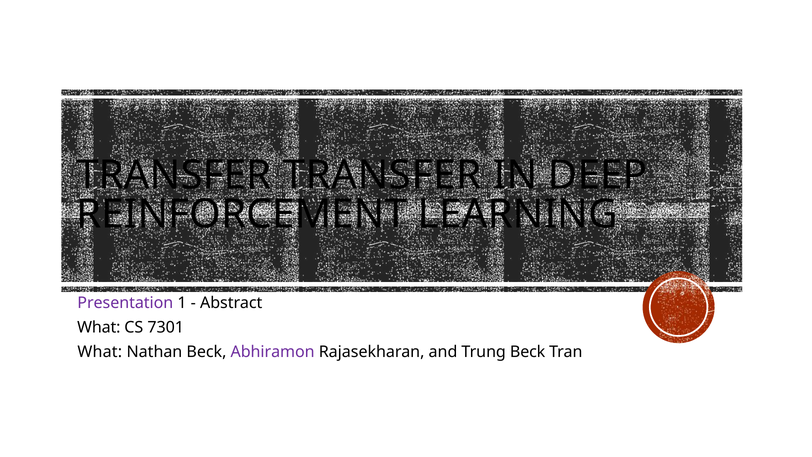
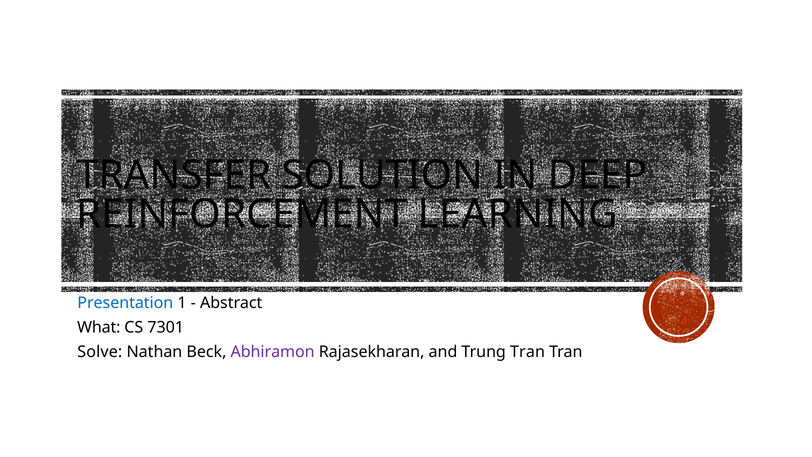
TRANSFER TRANSFER: TRANSFER -> SOLUTION (382, 175)
Presentation colour: purple -> blue (125, 303)
What: What -> Solve (100, 352)
Trung Beck: Beck -> Tran (528, 352)
